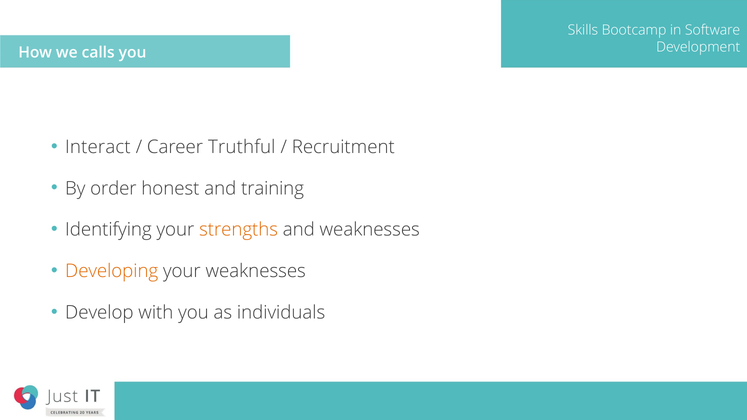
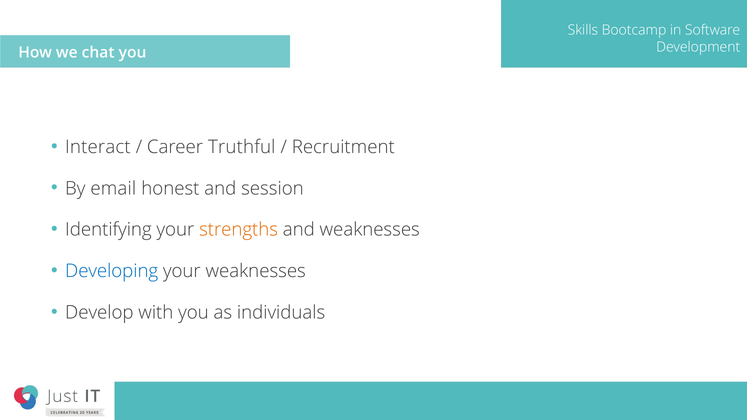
calls: calls -> chat (98, 53)
order: order -> email (113, 188)
training: training -> session (272, 188)
Developing colour: orange -> blue (112, 271)
